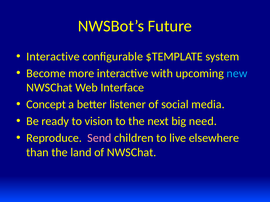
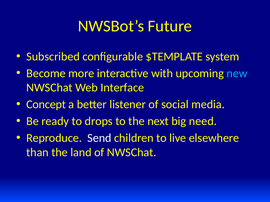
Interactive: Interactive -> Subscribed (53, 57)
vision: vision -> drops (99, 121)
Send colour: pink -> white (99, 138)
